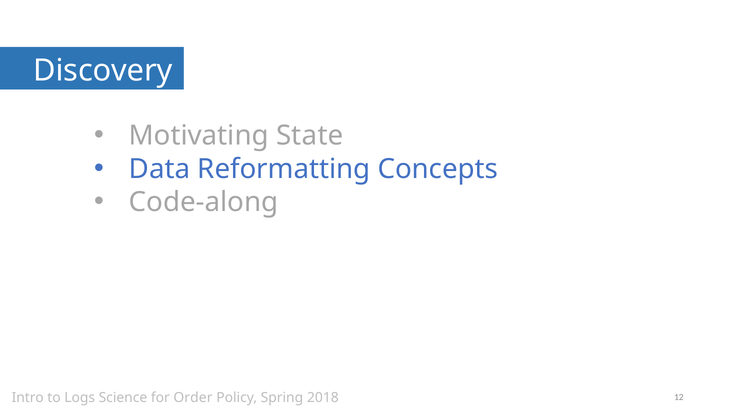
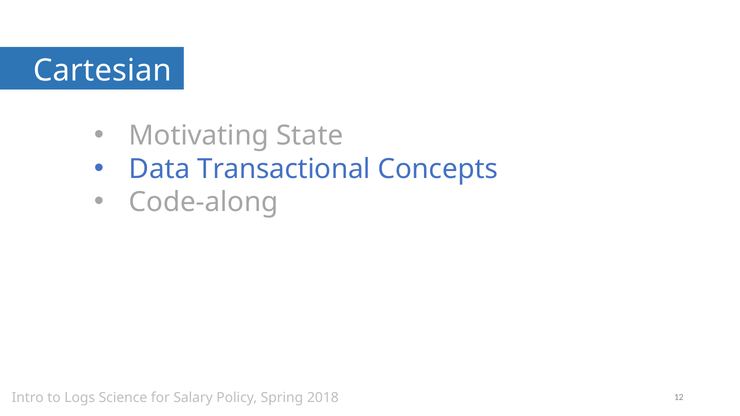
Discovery: Discovery -> Cartesian (103, 70)
Reformatting: Reformatting -> Transactional (284, 169)
Order: Order -> Salary (193, 398)
